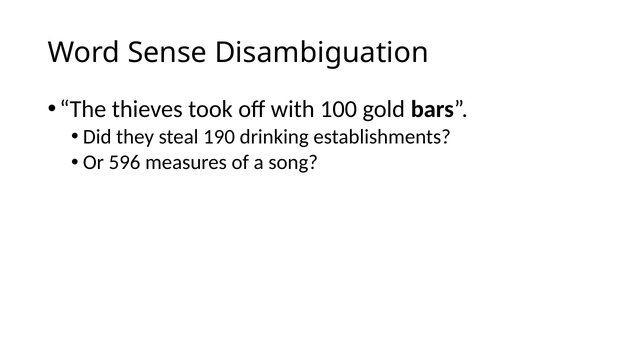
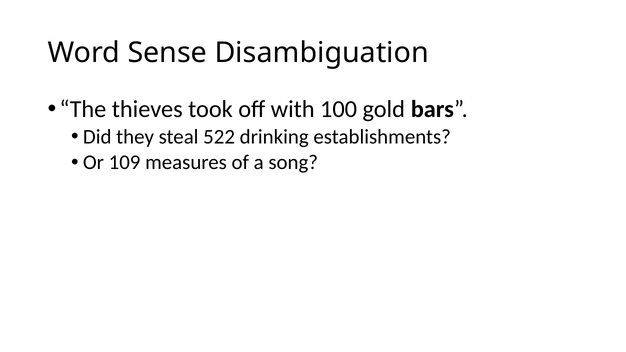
190: 190 -> 522 (219, 137)
596: 596 -> 109 (125, 163)
